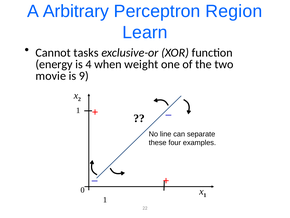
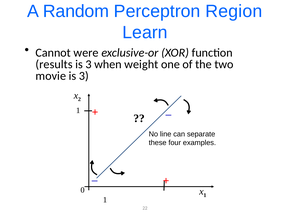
Arbitrary: Arbitrary -> Random (76, 11)
tasks: tasks -> were (86, 53)
energy: energy -> results (54, 64)
4: 4 -> 3 (89, 64)
9: 9 -> 3 (84, 76)
